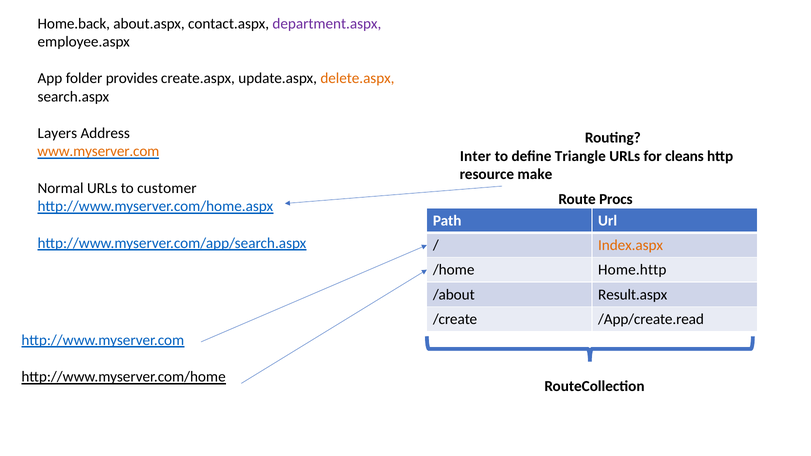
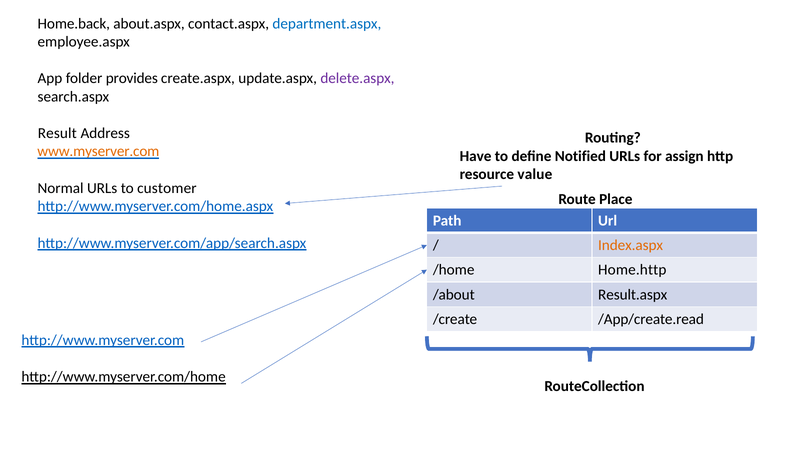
department.aspx colour: purple -> blue (327, 24)
delete.aspx colour: orange -> purple (357, 78)
Layers: Layers -> Result (57, 133)
Inter: Inter -> Have (476, 156)
Triangle: Triangle -> Notified (580, 156)
cleans: cleans -> assign (684, 156)
make: make -> value (535, 174)
Procs: Procs -> Place (616, 199)
